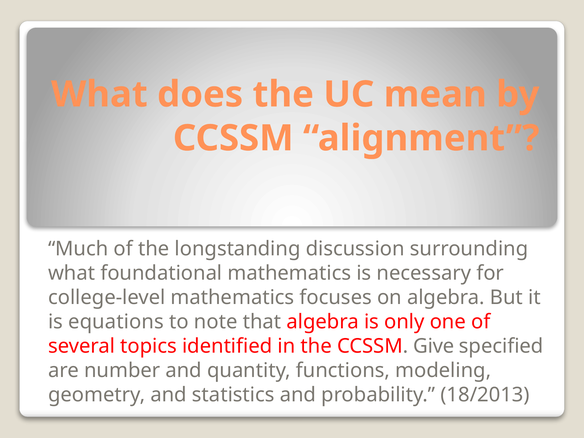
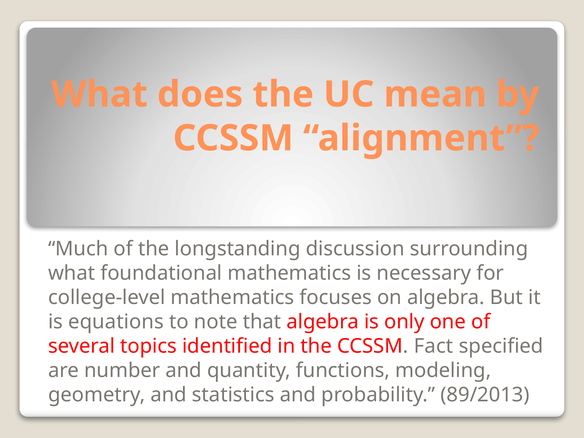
Give: Give -> Fact (433, 346)
18/2013: 18/2013 -> 89/2013 (485, 395)
